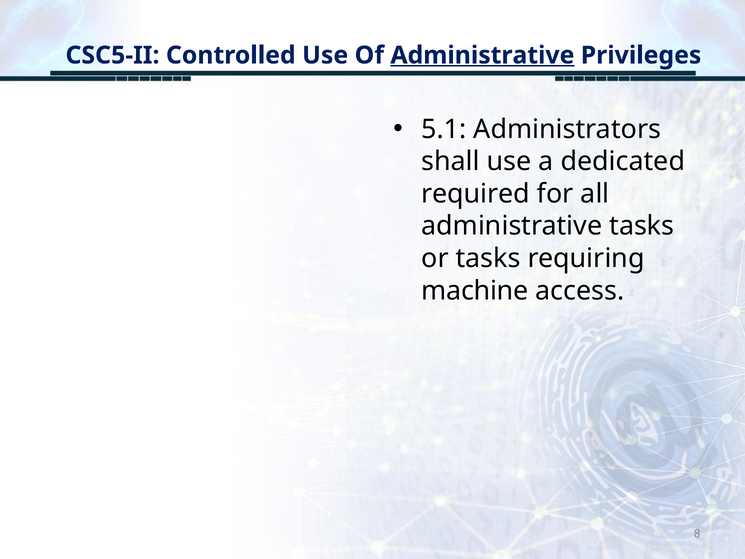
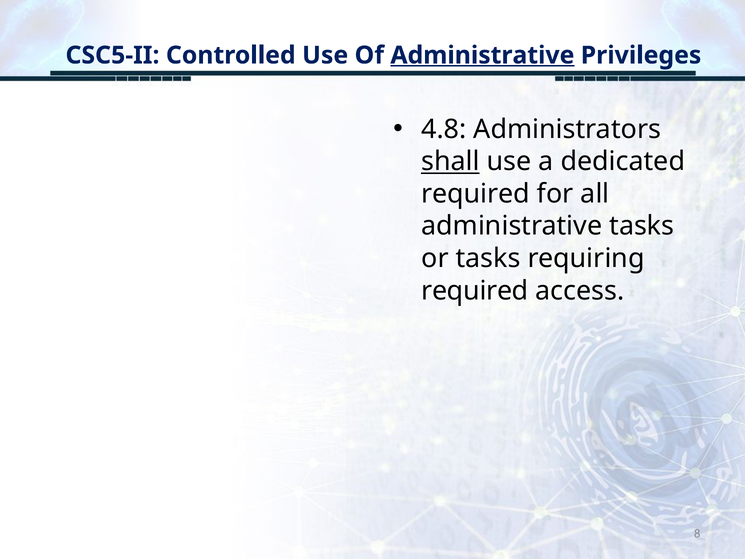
5.1: 5.1 -> 4.8 (444, 129)
shall underline: none -> present (450, 161)
machine: machine -> required (475, 291)
